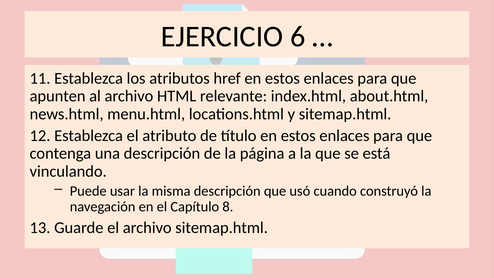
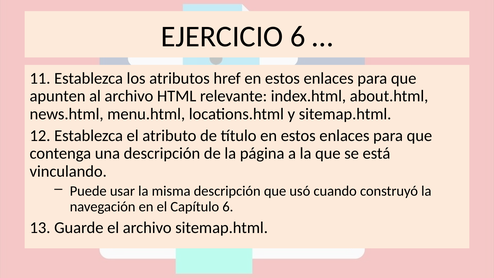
Capítulo 8: 8 -> 6 (228, 207)
